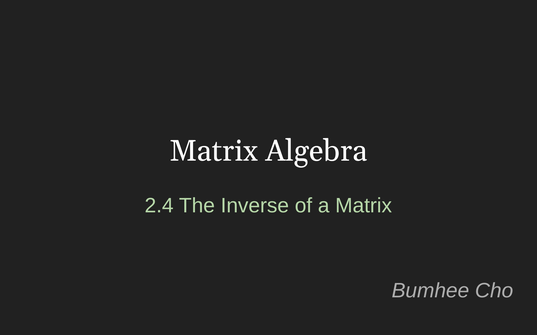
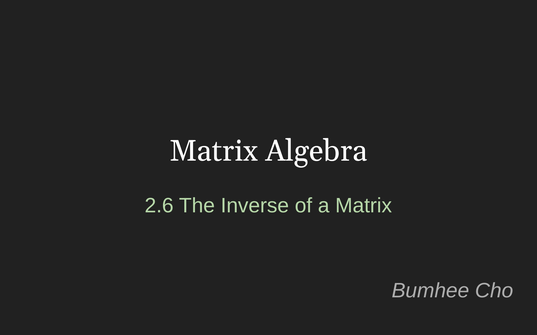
2.4: 2.4 -> 2.6 (159, 206)
